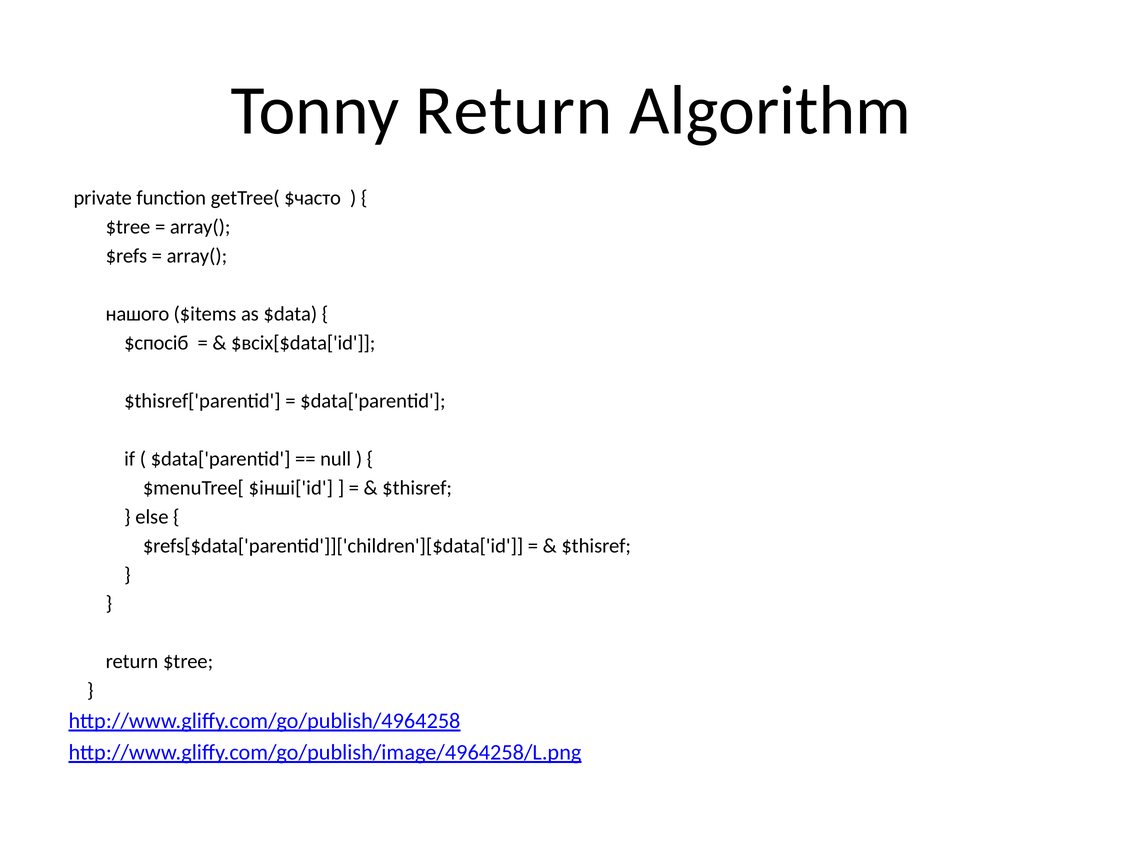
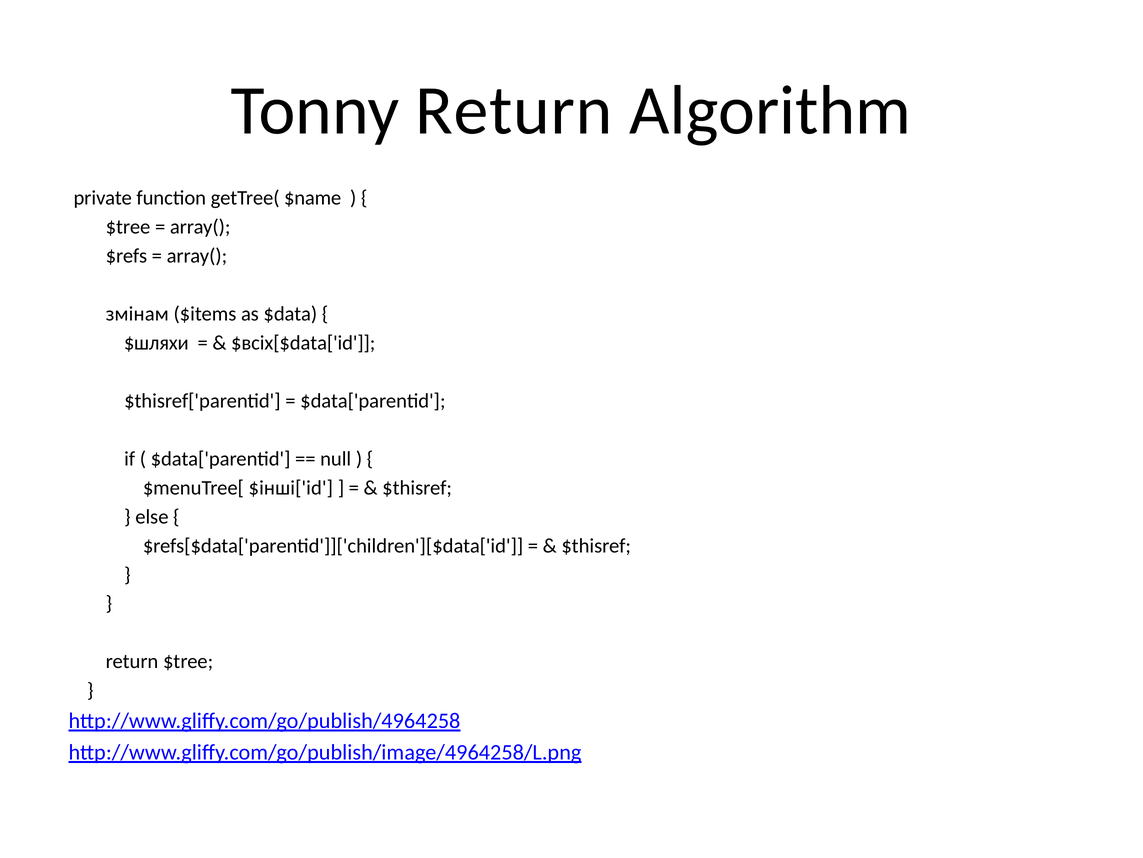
$часто: $часто -> $name (313, 198)
нашого: нашого -> змінам (137, 314)
$спосіб: $спосіб -> $шляхи (156, 343)
